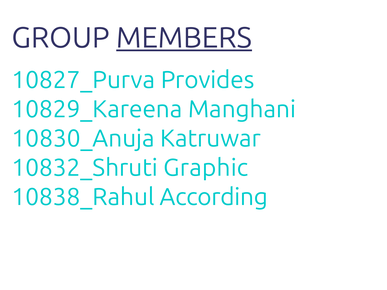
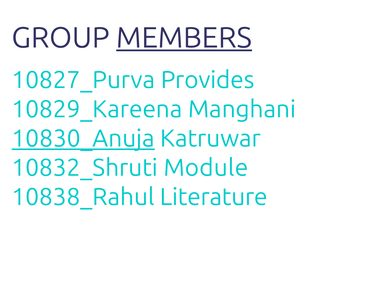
10830_Anuja underline: none -> present (83, 139)
Graphic: Graphic -> Module (206, 168)
According: According -> Literature (214, 197)
